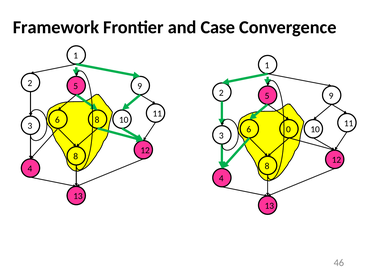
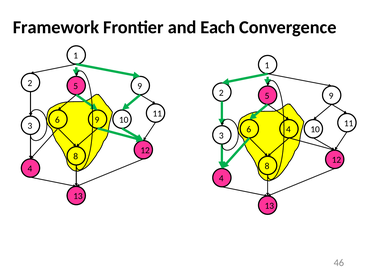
Case: Case -> Each (218, 27)
6 8: 8 -> 9 (97, 120)
6 0: 0 -> 4 (288, 129)
